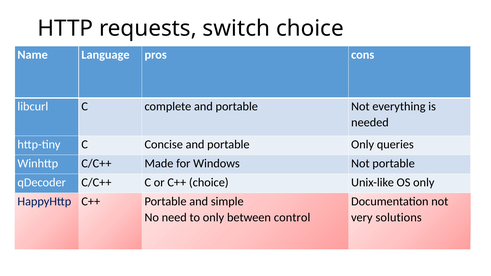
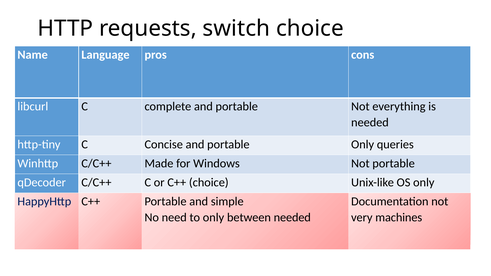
between control: control -> needed (292, 218)
solutions: solutions -> machines (399, 218)
